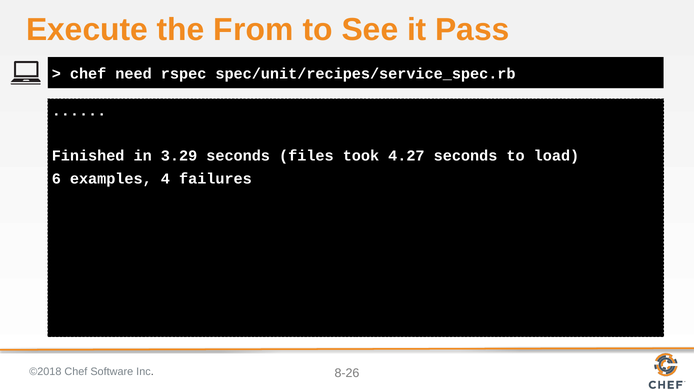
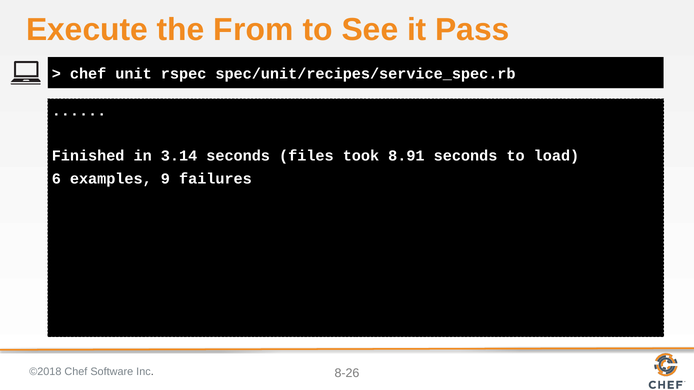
need: need -> unit (134, 74)
3.29: 3.29 -> 3.14 (179, 156)
4.27: 4.27 -> 8.91 (406, 156)
4: 4 -> 9 (165, 179)
